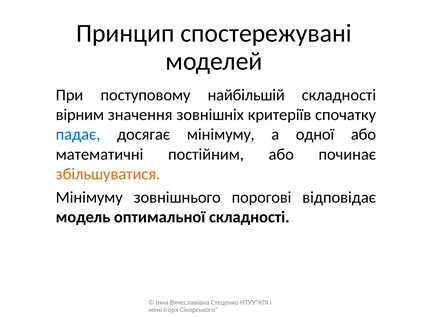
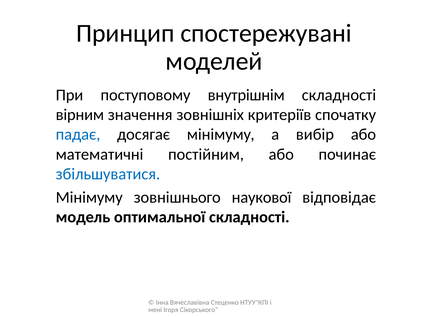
найбільшій: найбільшій -> внутрішнім (246, 95)
одної: одної -> вибір (315, 134)
збільшуватися colour: orange -> blue (108, 174)
порогові: порогові -> наукової (262, 197)
